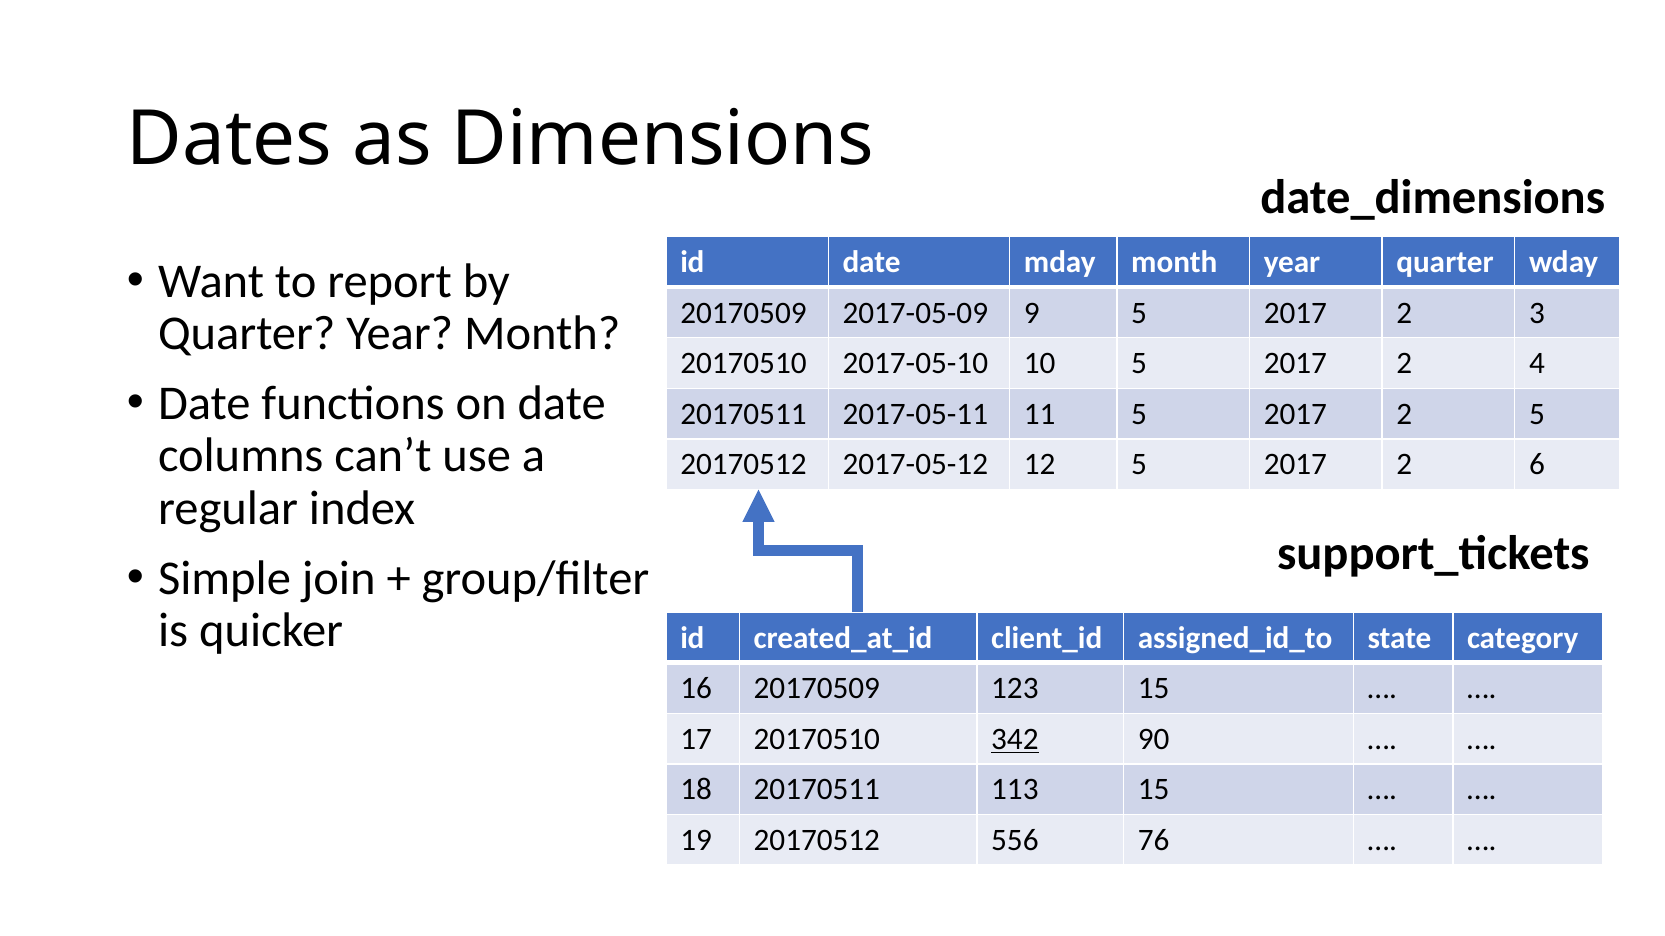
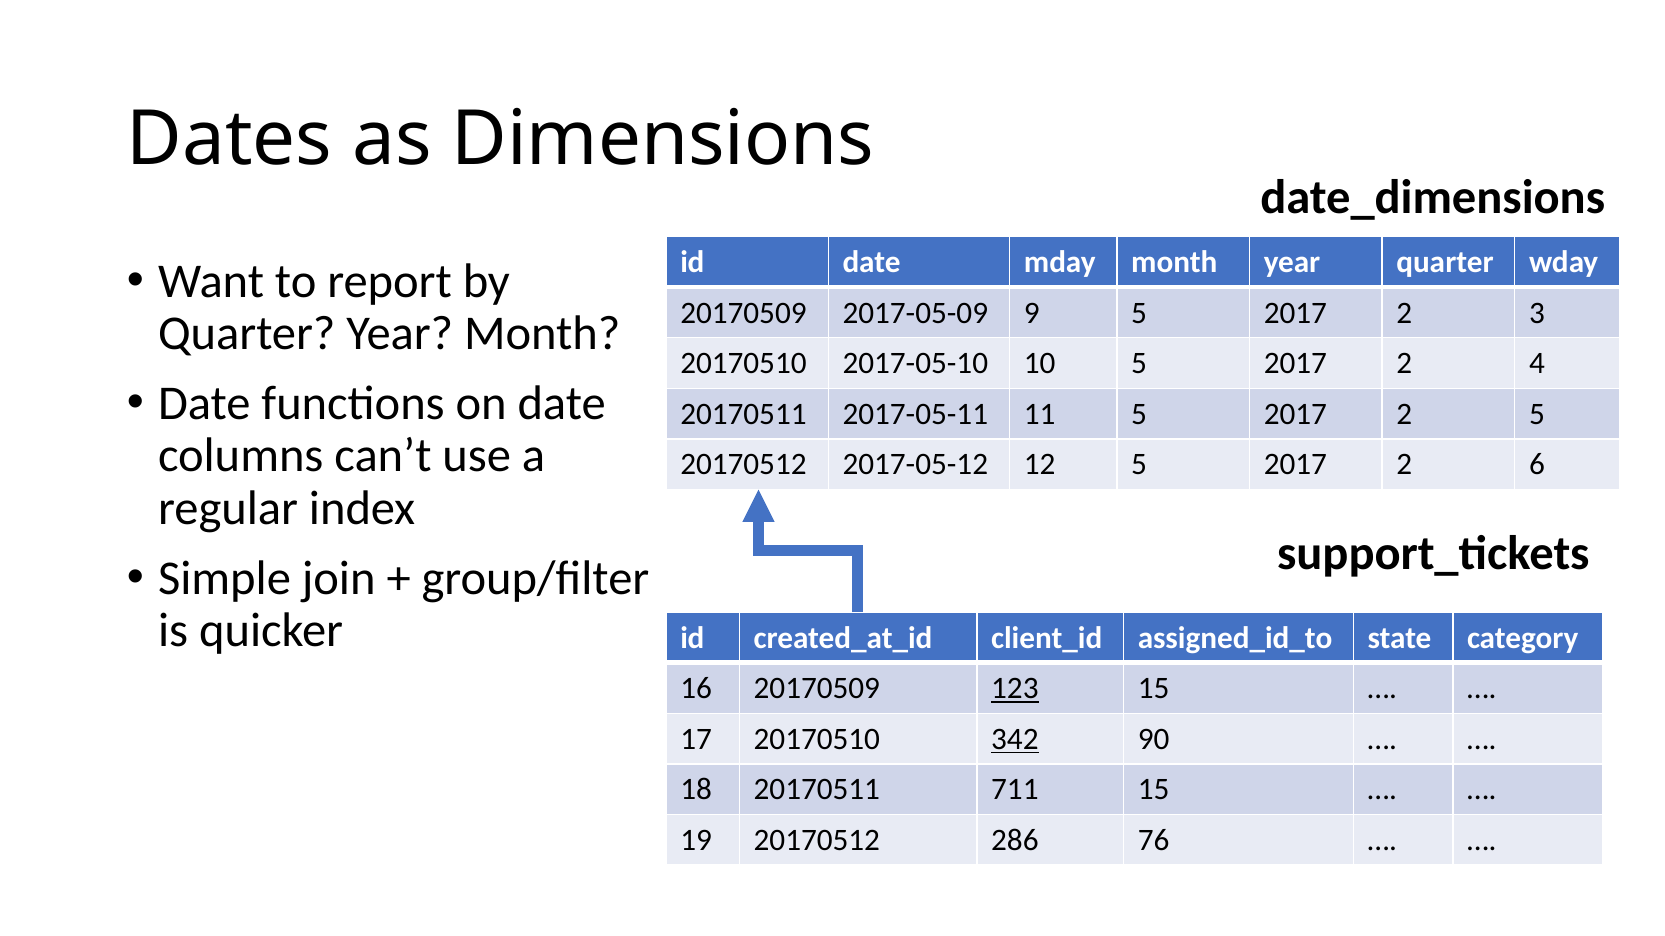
123 underline: none -> present (1015, 689)
113: 113 -> 711 (1015, 790)
556: 556 -> 286 (1015, 841)
